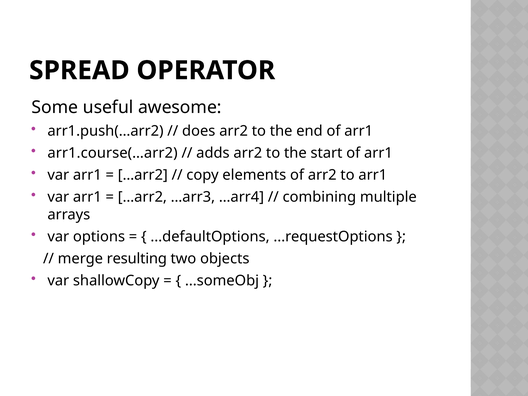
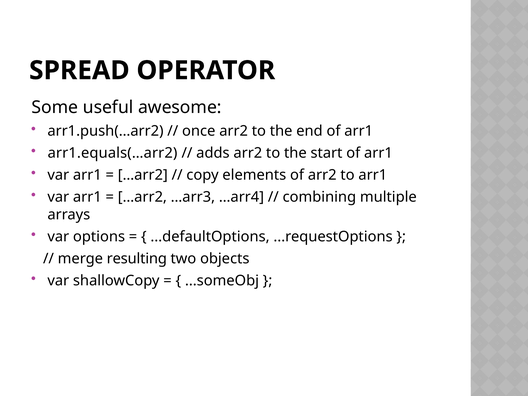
does: does -> once (199, 131)
arr1.course(…arr2: arr1.course(…arr2 -> arr1.equals(…arr2 (112, 153)
